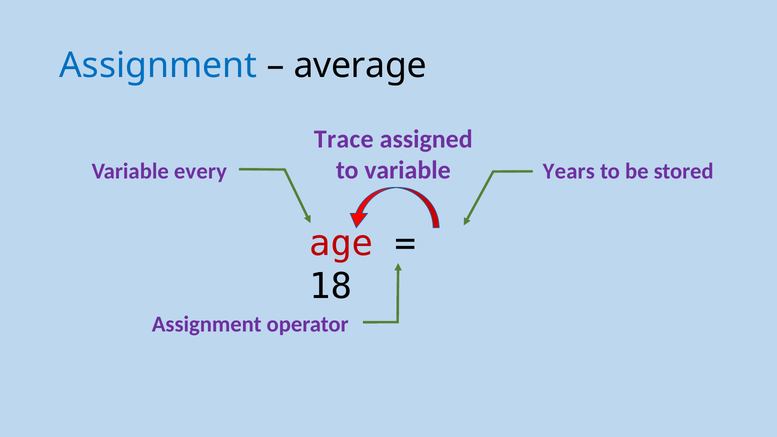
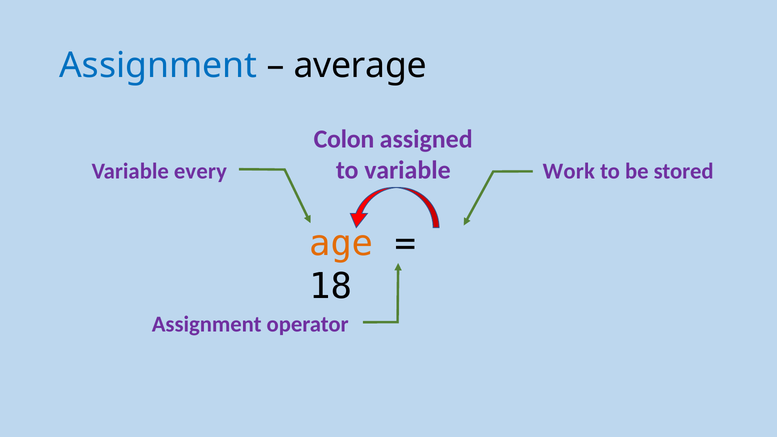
Trace: Trace -> Colon (344, 139)
Years: Years -> Work (569, 171)
age colour: red -> orange (341, 244)
